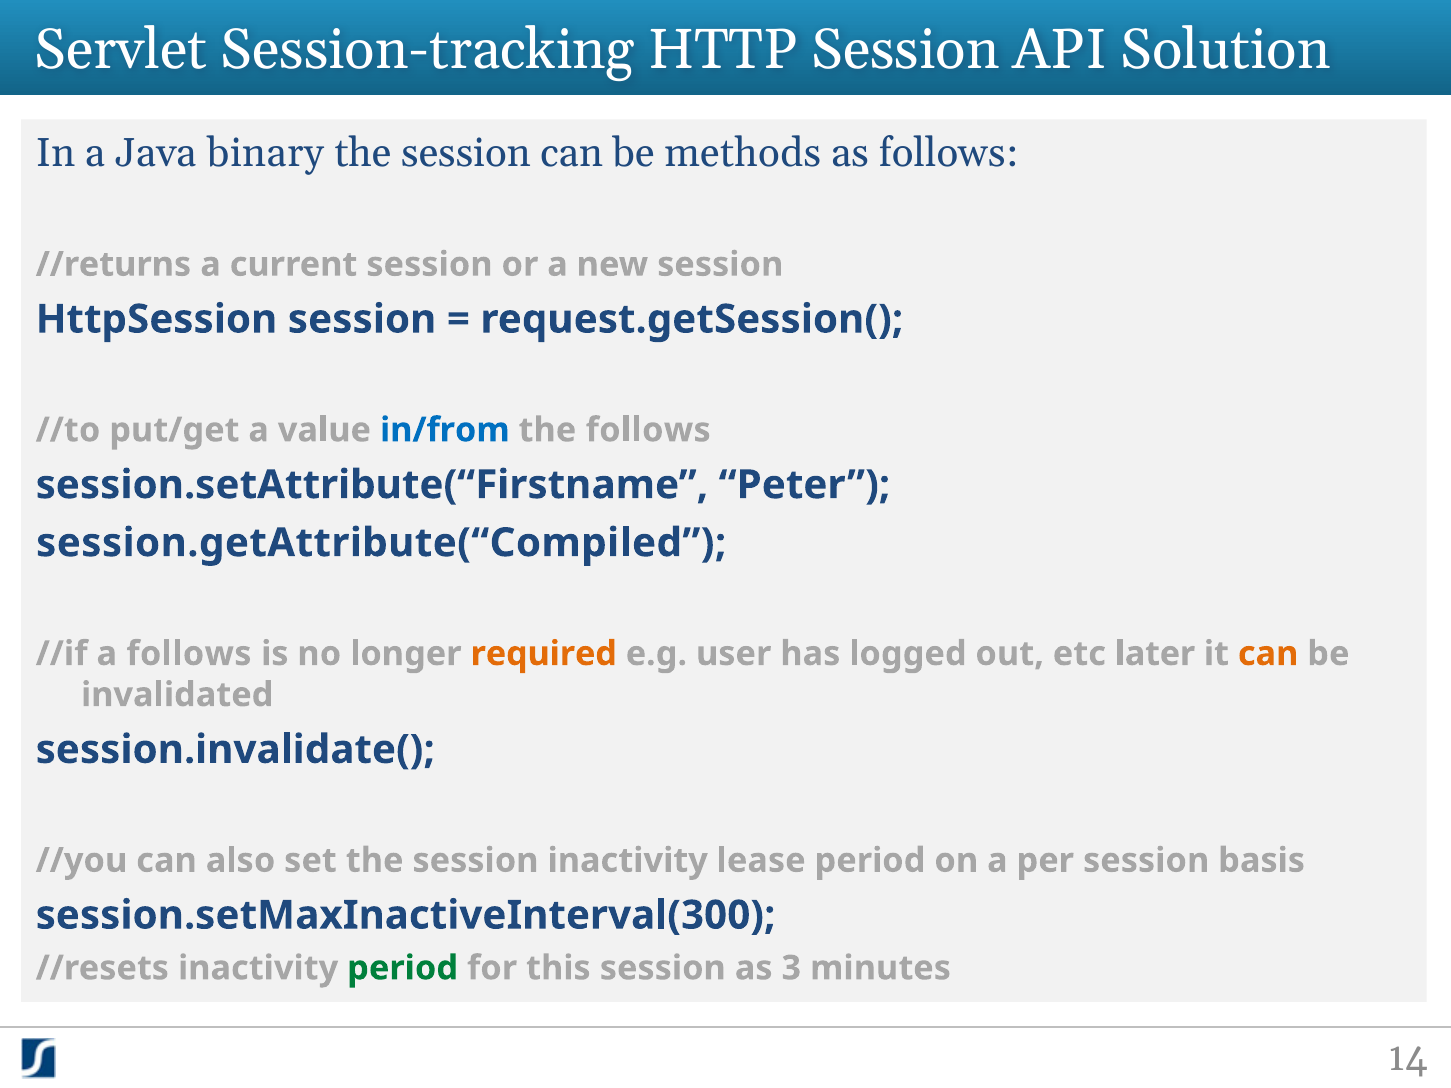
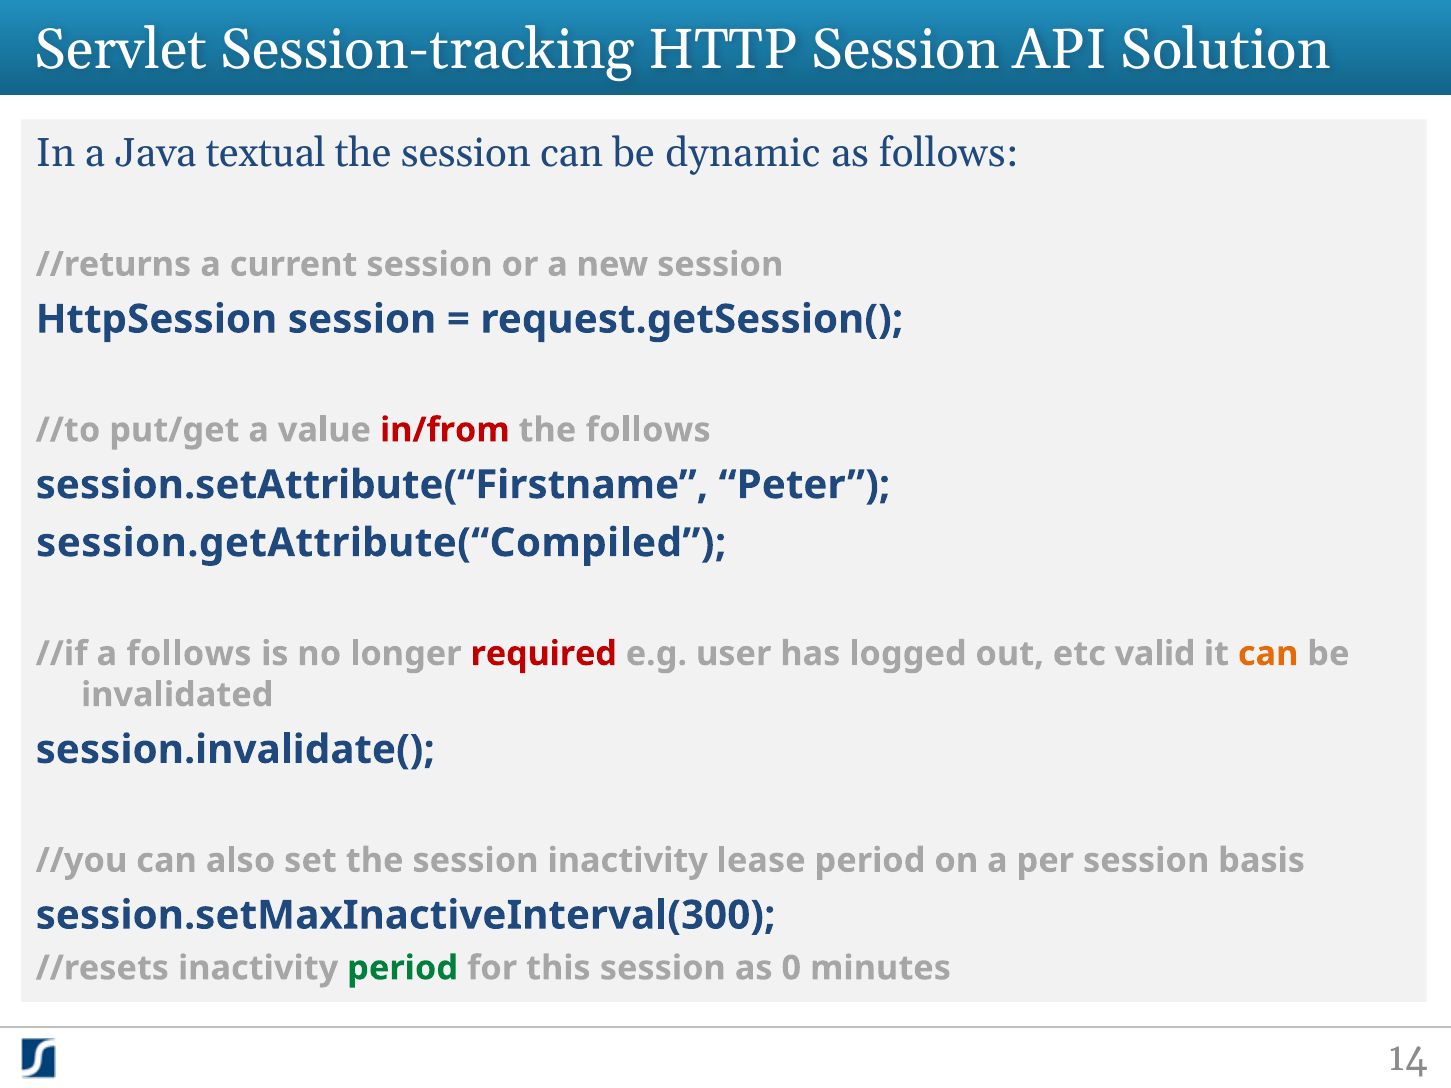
binary: binary -> textual (266, 154)
methods: methods -> dynamic (743, 154)
in/from colour: blue -> red (445, 430)
required colour: orange -> red (544, 654)
later: later -> valid (1155, 654)
3: 3 -> 0 (791, 968)
